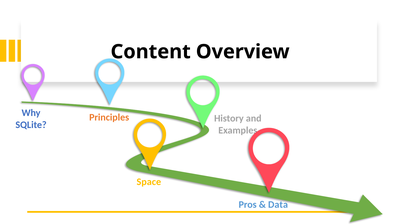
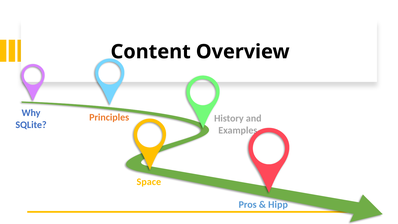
Data: Data -> Hipp (278, 204)
